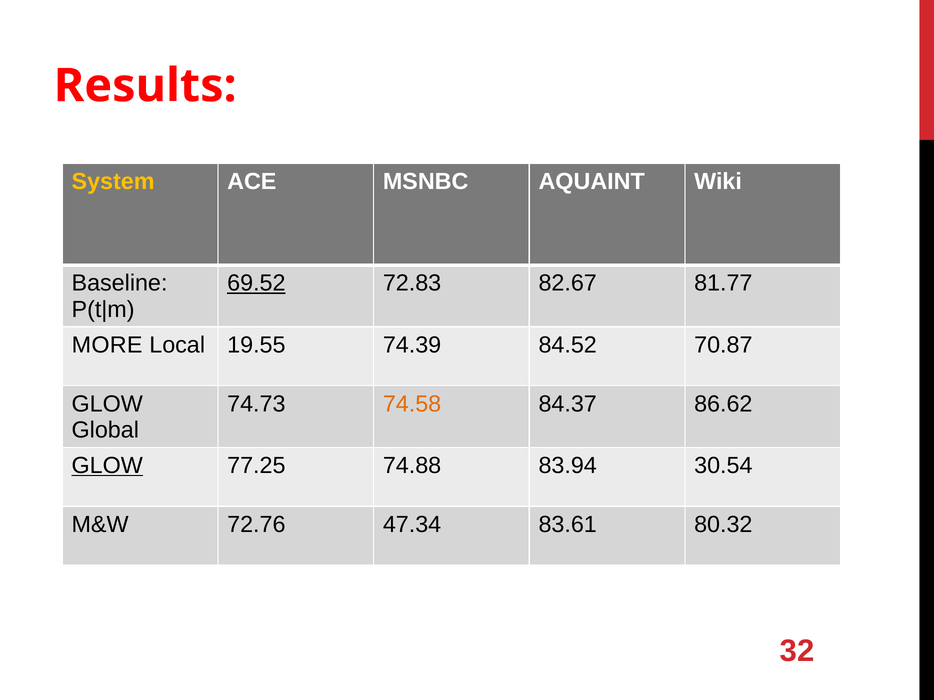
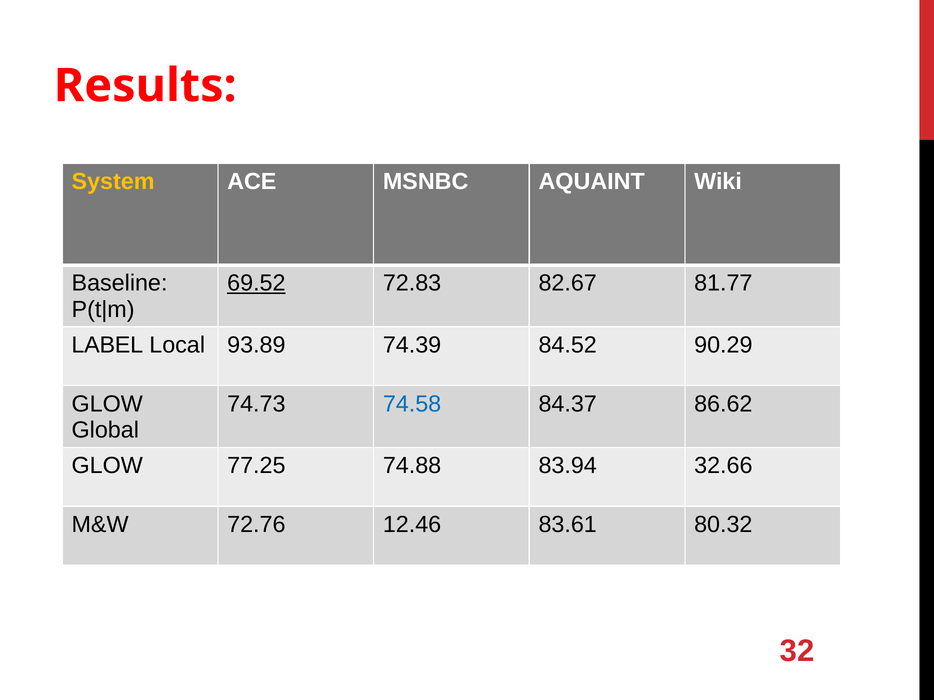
MORE: MORE -> LABEL (107, 345)
19.55: 19.55 -> 93.89 (256, 345)
70.87: 70.87 -> 90.29 (723, 345)
74.58 colour: orange -> blue (412, 404)
GLOW underline: present -> none (107, 466)
30.54: 30.54 -> 32.66 (723, 466)
47.34: 47.34 -> 12.46 (412, 525)
